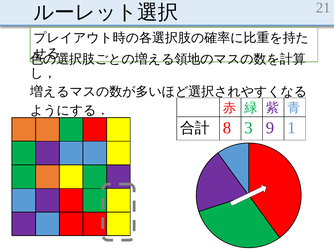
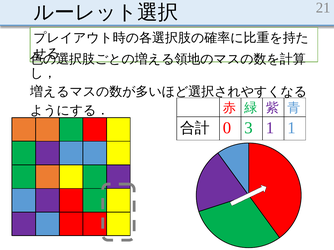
8: 8 -> 0 (227, 128)
3 9: 9 -> 1 (270, 128)
